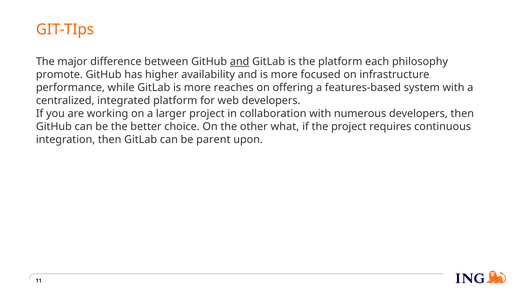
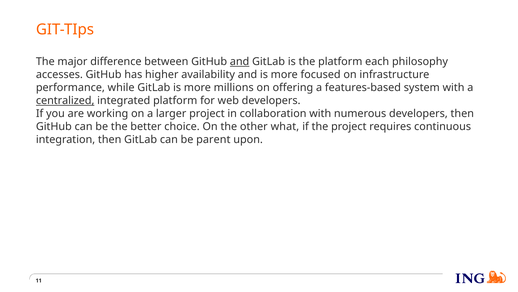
promote: promote -> accesses (59, 75)
reaches: reaches -> millions (234, 87)
centralized underline: none -> present (65, 100)
